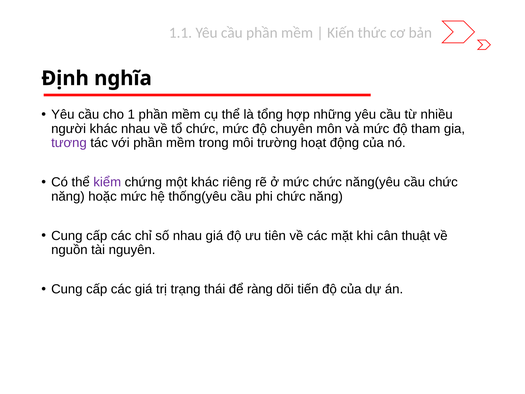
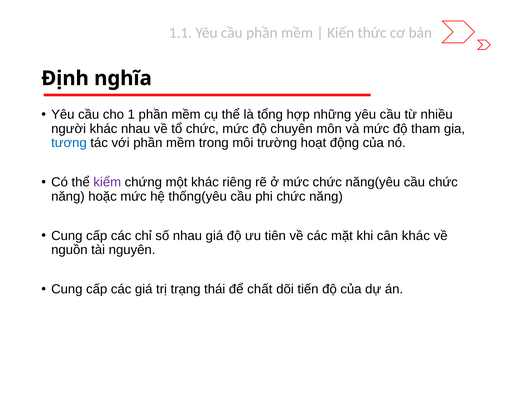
tương colour: purple -> blue (69, 143)
cân thuật: thuật -> khác (416, 236)
ràng: ràng -> chất (260, 289)
